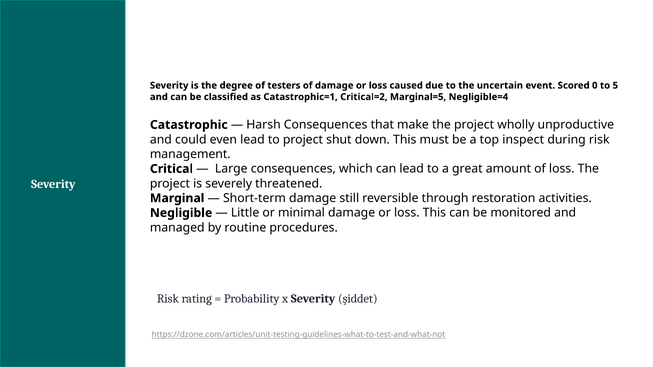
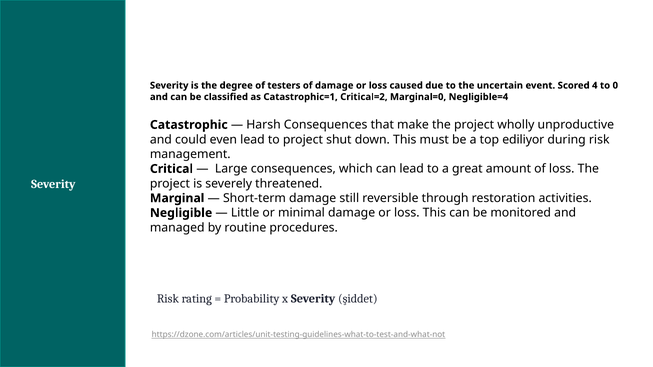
0: 0 -> 4 (595, 86)
5: 5 -> 0 (615, 86)
Marginal=5: Marginal=5 -> Marginal=0 (418, 97)
inspect: inspect -> ediliyor (523, 140)
